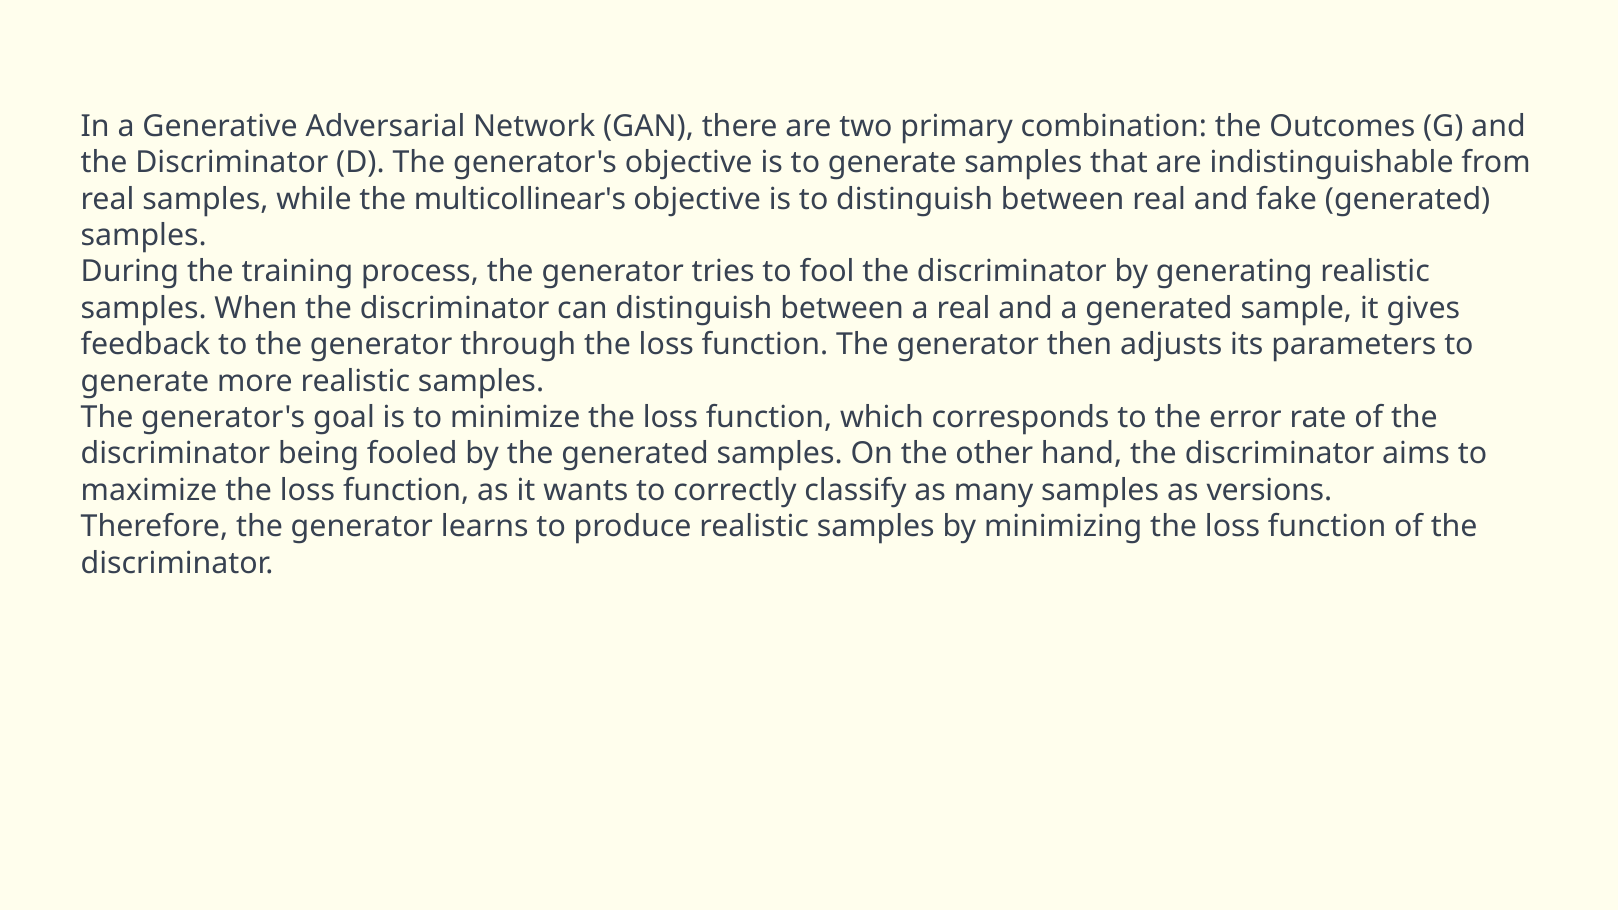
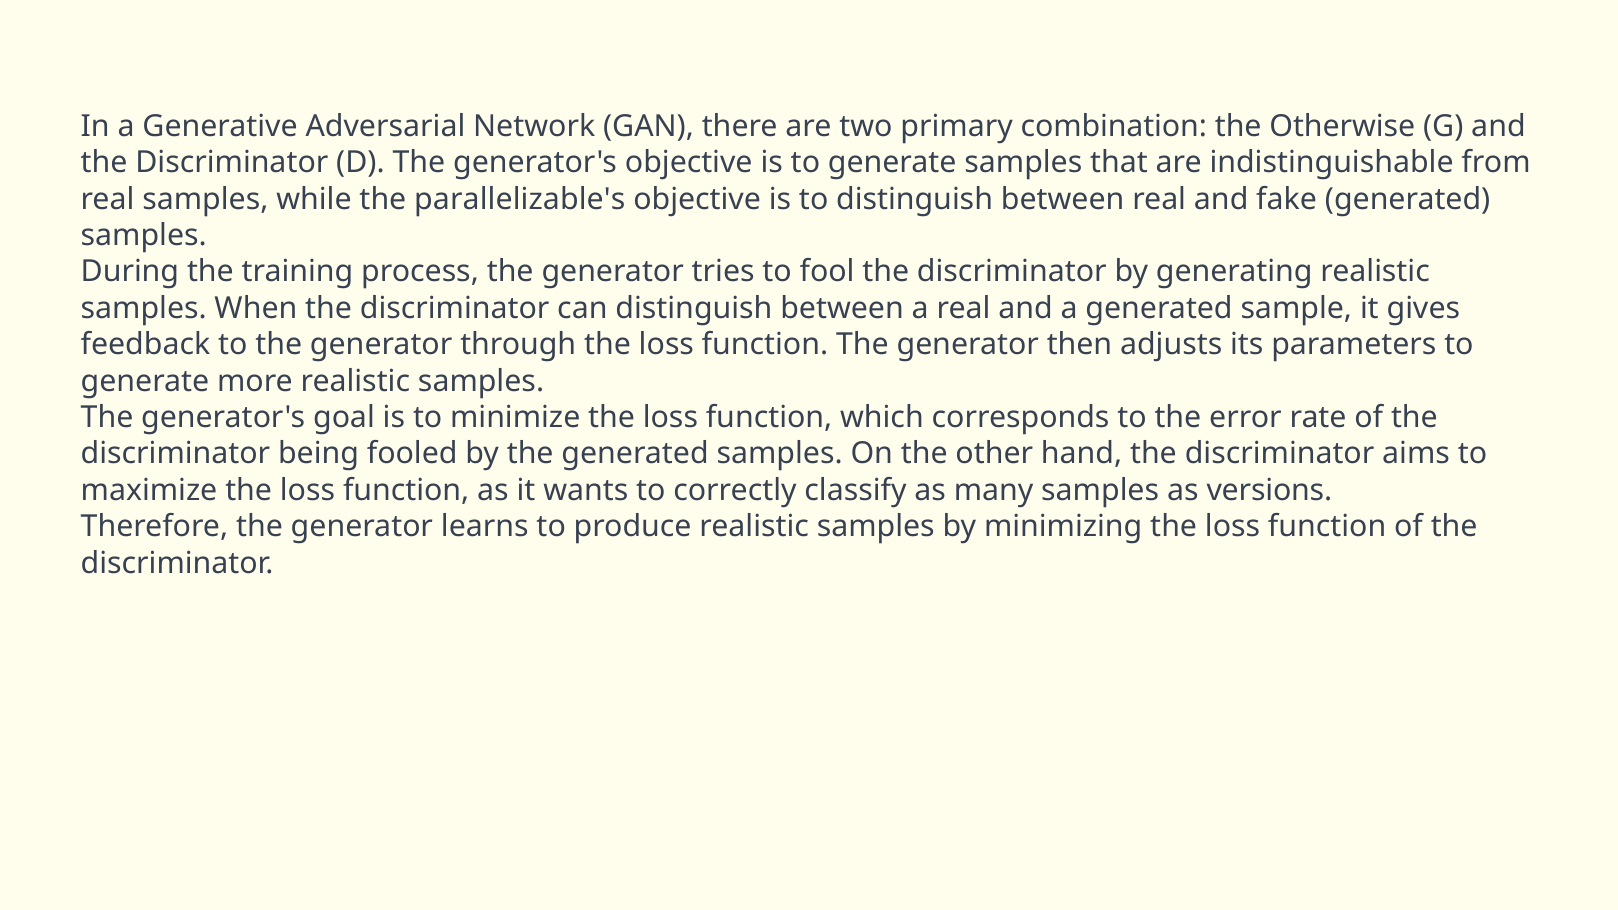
Outcomes: Outcomes -> Otherwise (1342, 126)
multicollinear's: multicollinear's -> parallelizable's (520, 199)
